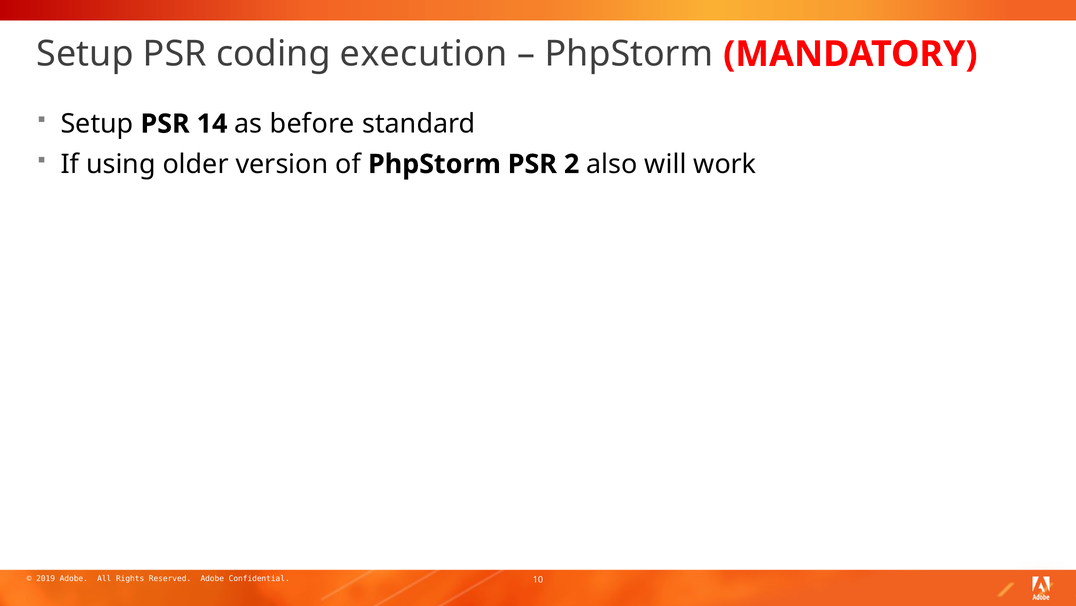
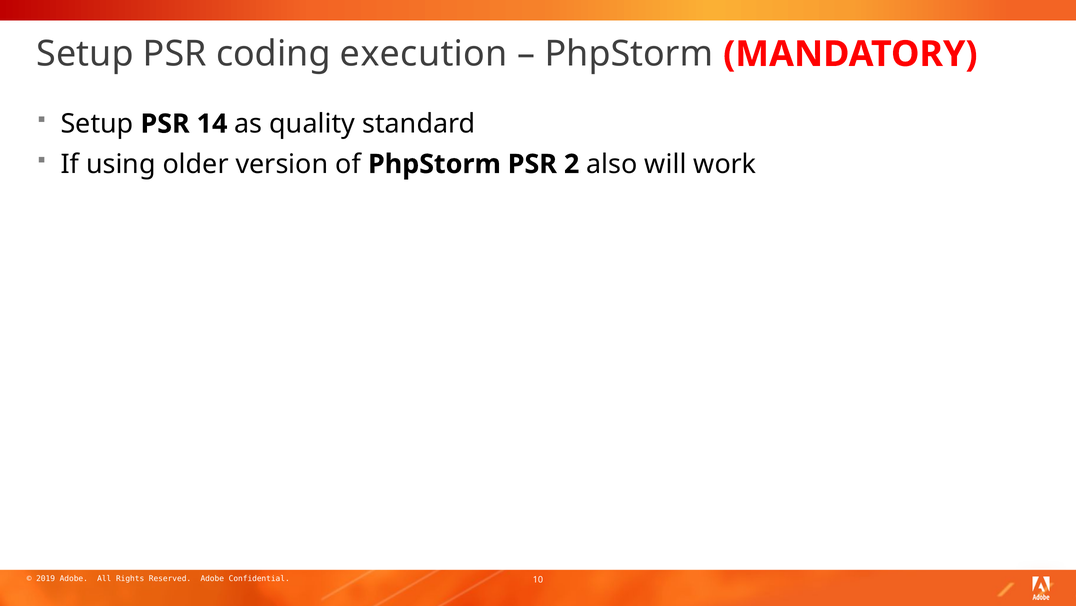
before: before -> quality (312, 124)
